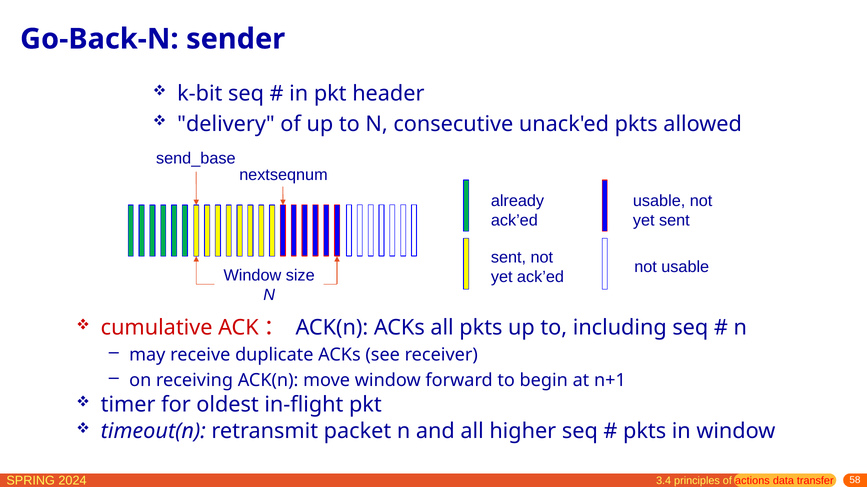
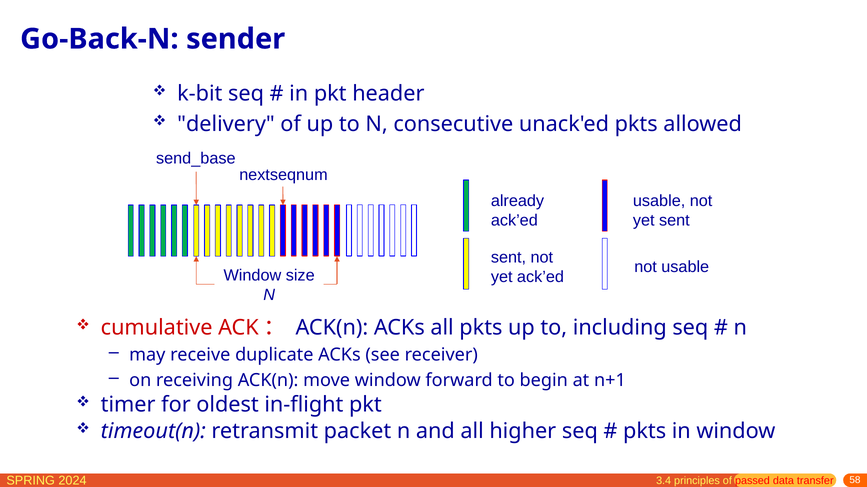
actions: actions -> passed (752, 482)
